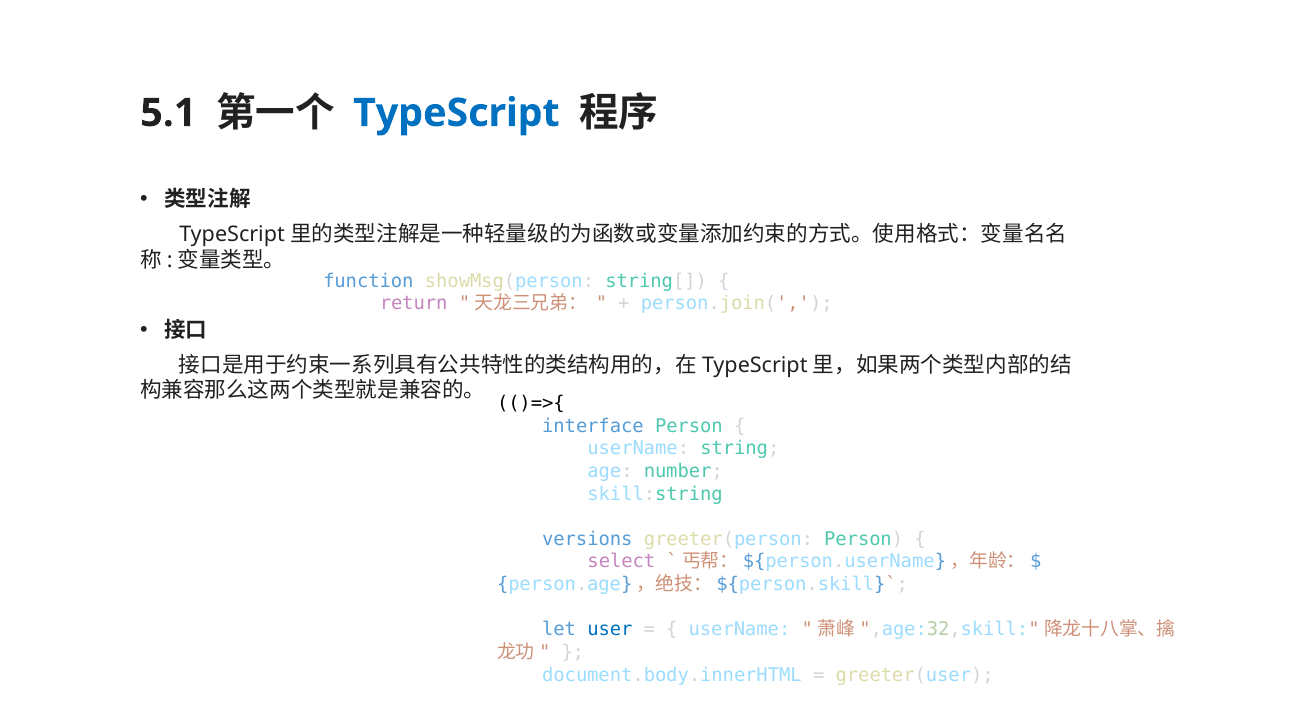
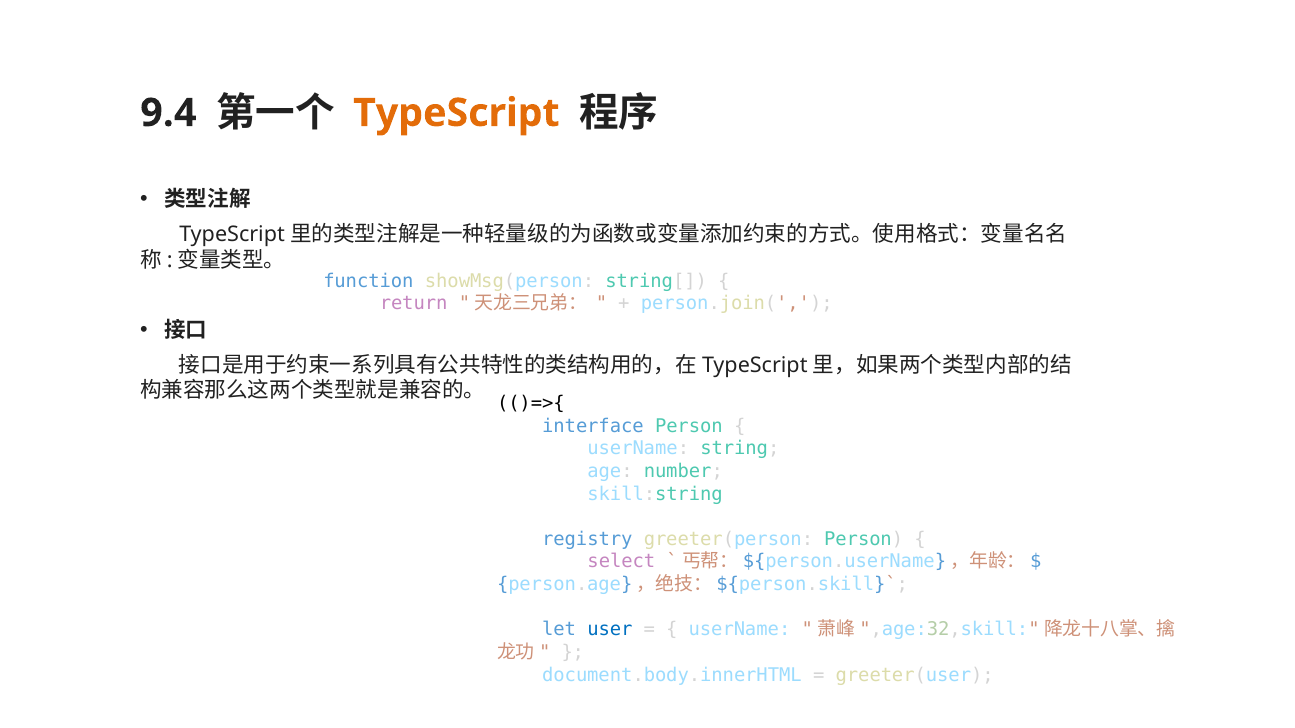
5.1: 5.1 -> 9.4 (168, 113)
TypeScript colour: blue -> orange (456, 113)
versions: versions -> registry (587, 539)
